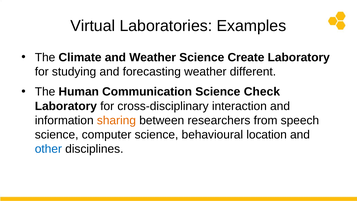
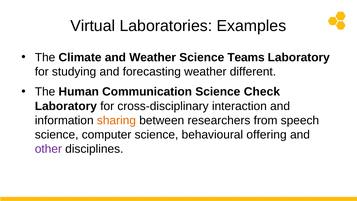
Create: Create -> Teams (246, 57)
location: location -> offering (267, 135)
other colour: blue -> purple (48, 149)
